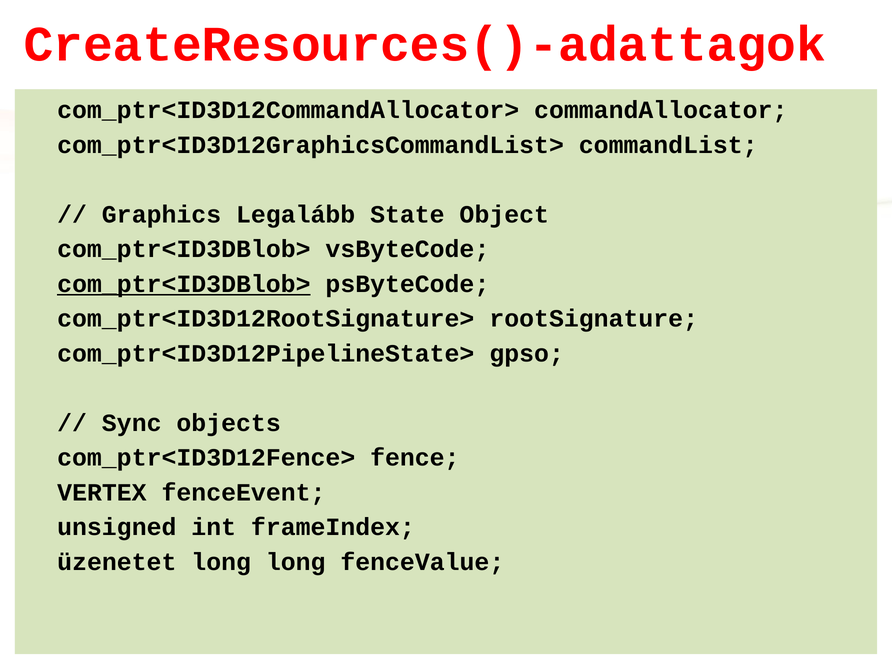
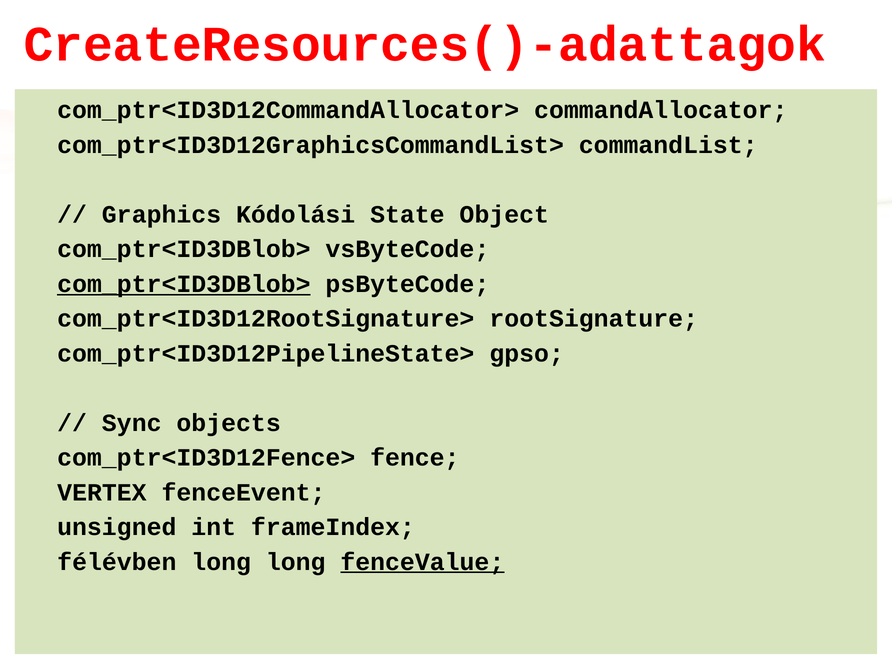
Legalább: Legalább -> Kódolási (296, 215)
üzenetet: üzenetet -> félévben (117, 562)
fenceValue underline: none -> present (422, 562)
